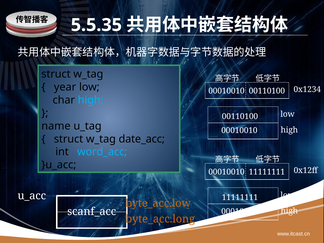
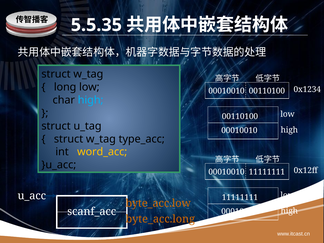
year: year -> long (65, 87)
name: name -> struct (56, 126)
date_acc: date_acc -> type_acc (142, 139)
word_acc colour: light blue -> yellow (102, 152)
